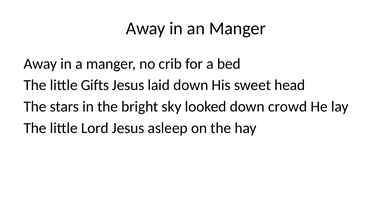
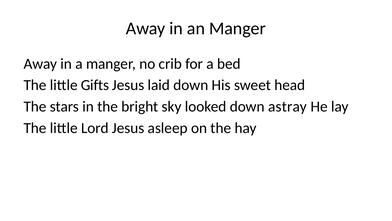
crowd: crowd -> astray (288, 106)
